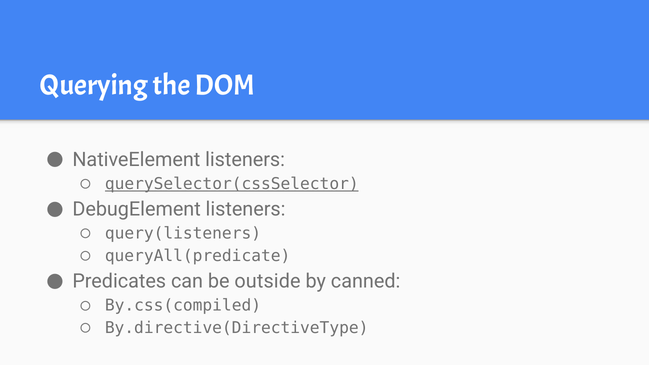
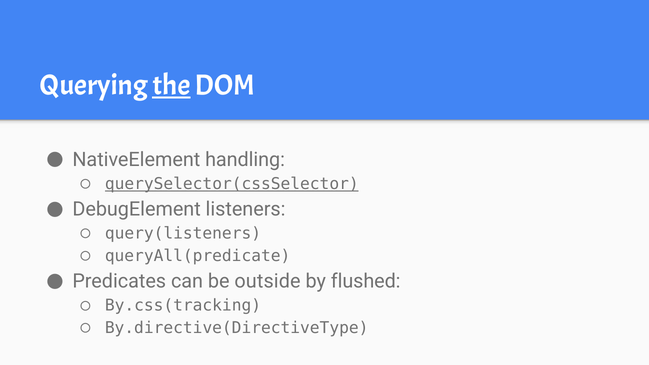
the underline: none -> present (171, 85)
NativeElement listeners: listeners -> handling (245, 160)
canned: canned -> flushed (366, 281)
By.css(compiled: By.css(compiled -> By.css(tracking (183, 306)
